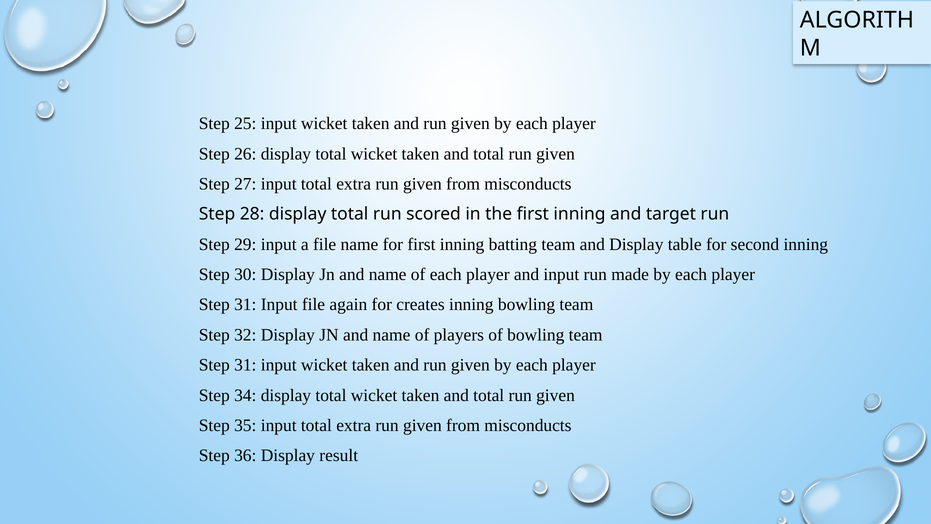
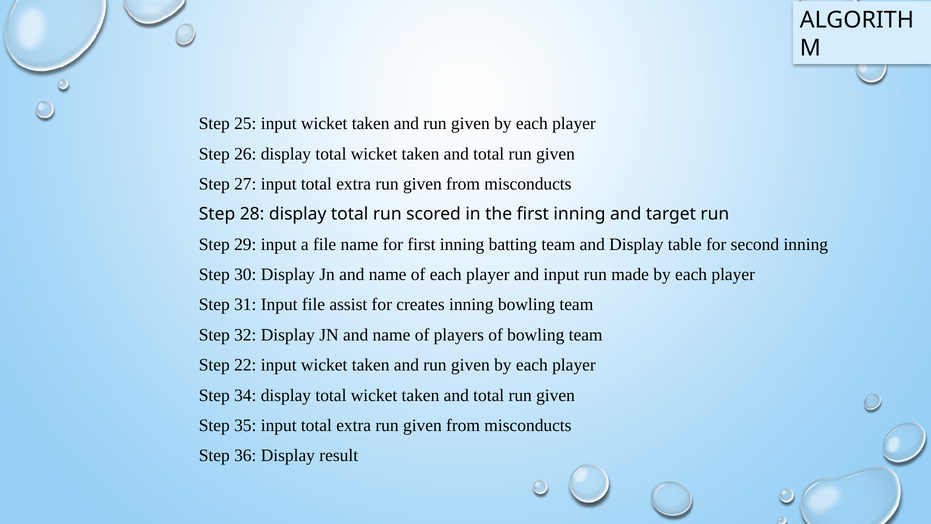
again: again -> assist (348, 305)
31: 31 -> 22 (245, 365)
